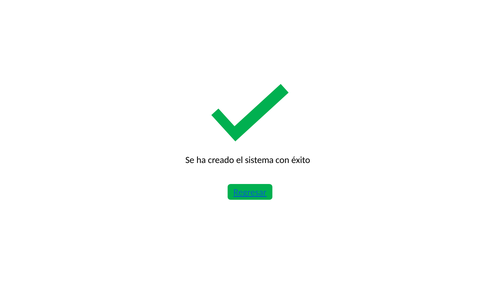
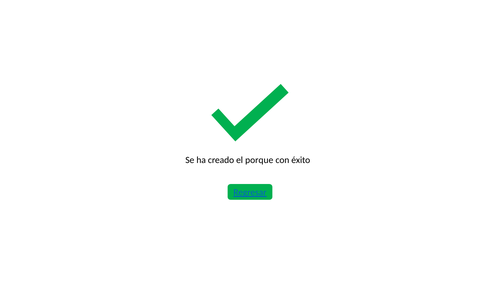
sistema: sistema -> porque (259, 160)
